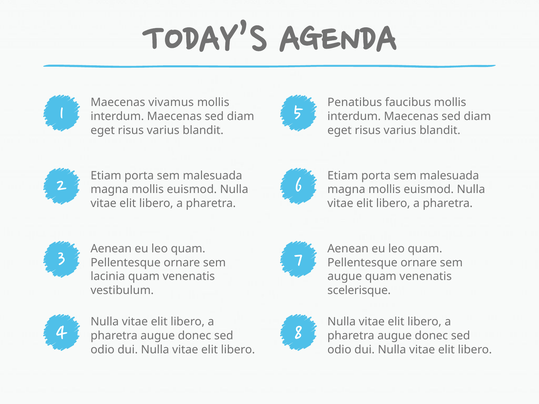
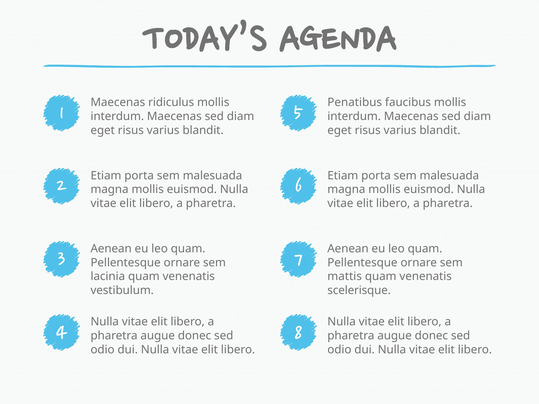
vivamus: vivamus -> ridiculus (171, 102)
augue: augue -> mattis (345, 277)
